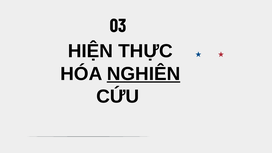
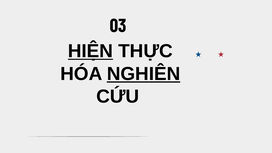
HIỆN underline: none -> present (90, 51)
